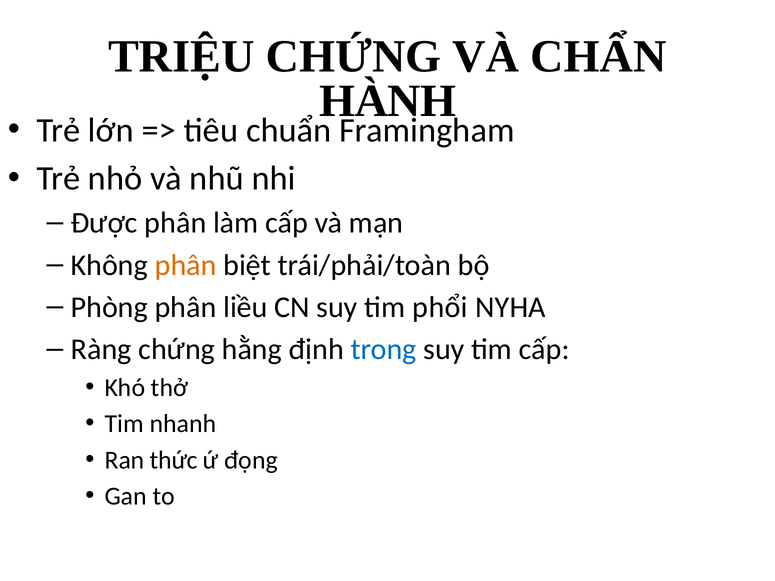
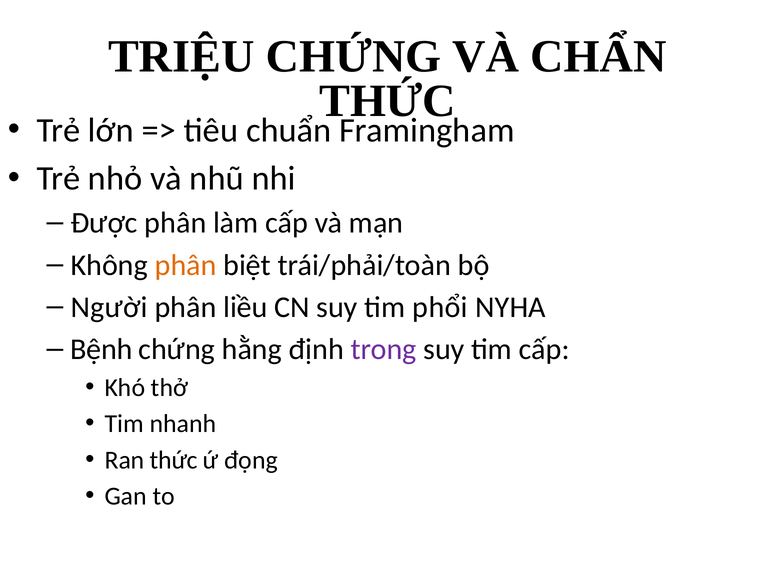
HÀNH: HÀNH -> THỨC (388, 101)
Phòng: Phòng -> Người (109, 307)
Ràng: Ràng -> Bệnh (101, 349)
trong colour: blue -> purple (384, 349)
